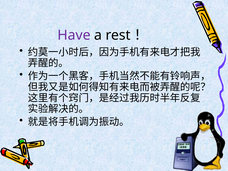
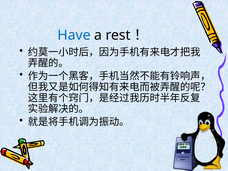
Have colour: purple -> blue (74, 35)
